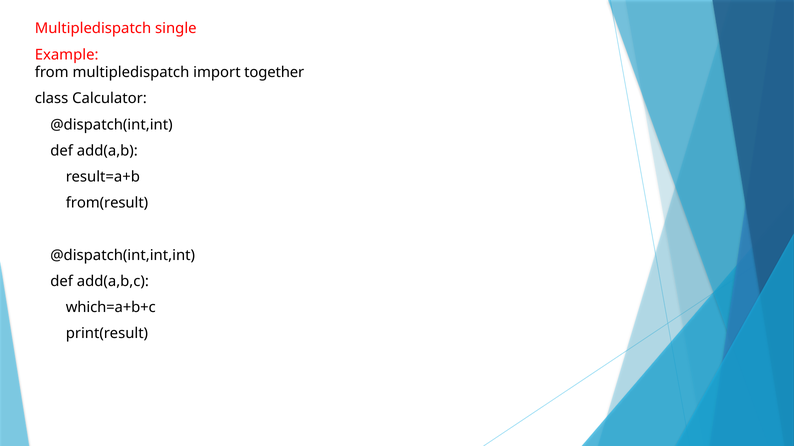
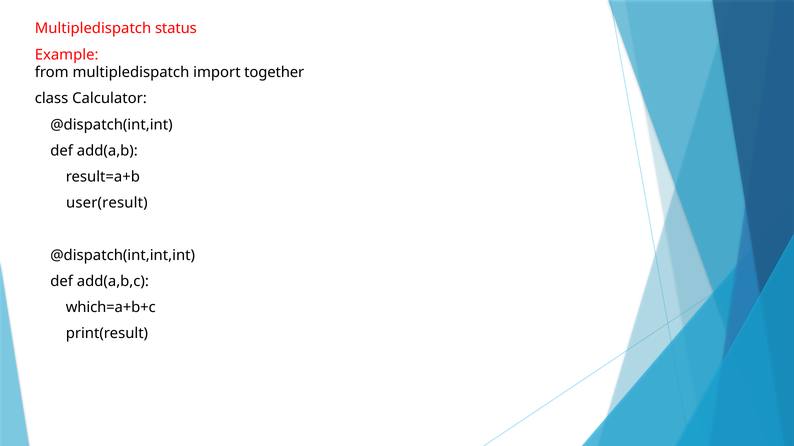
single: single -> status (176, 29)
from(result: from(result -> user(result (107, 203)
